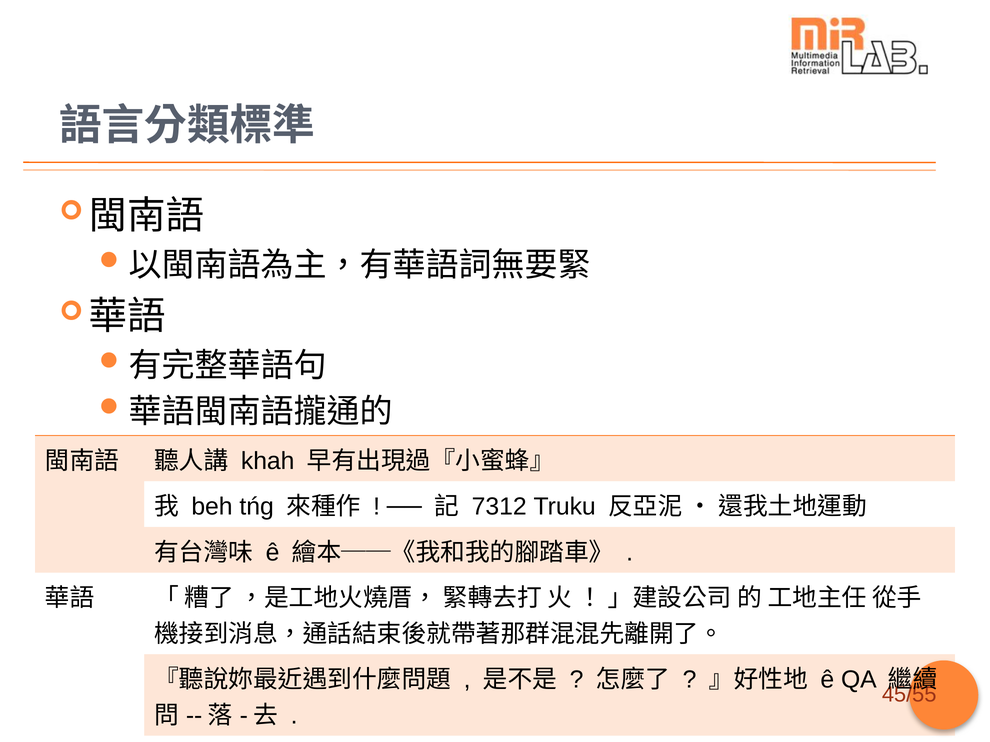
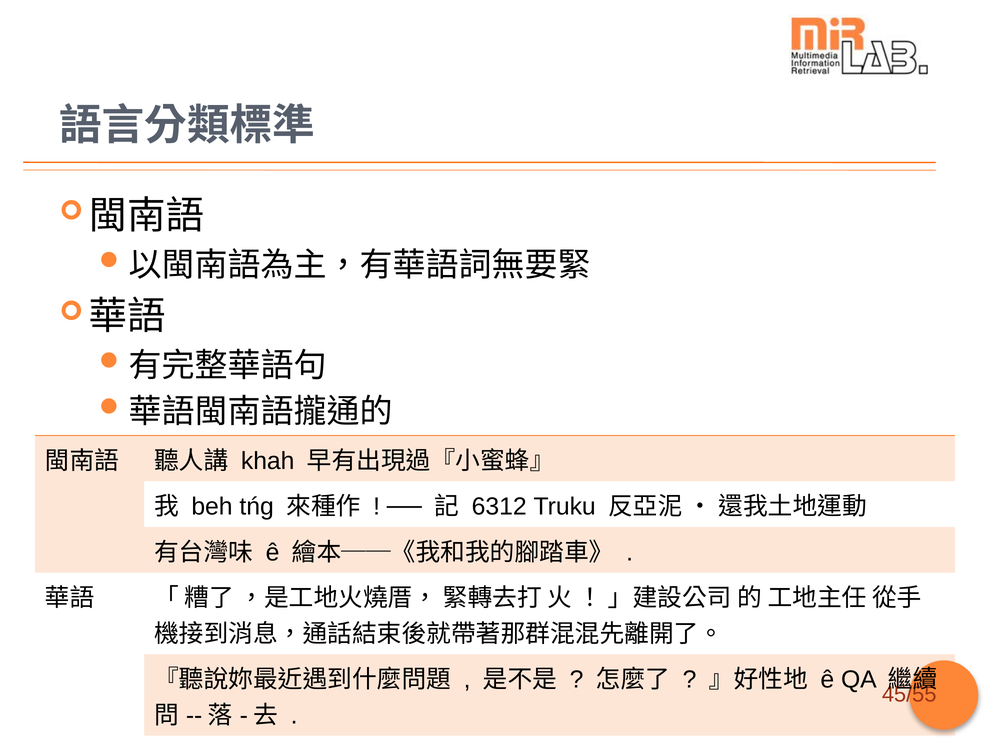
7312: 7312 -> 6312 (499, 507)
